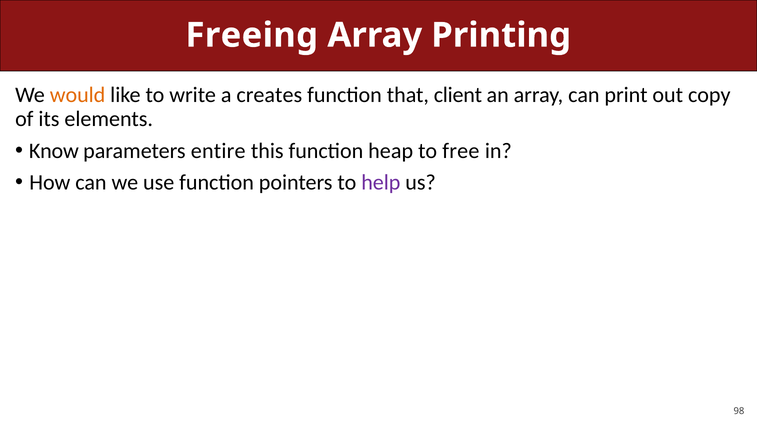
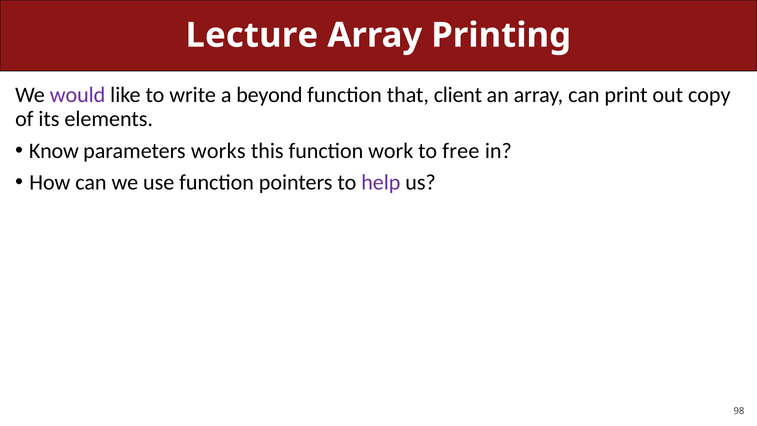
Freeing: Freeing -> Lecture (252, 35)
would colour: orange -> purple (78, 95)
creates: creates -> beyond (269, 95)
entire: entire -> works (218, 151)
heap: heap -> work (391, 151)
